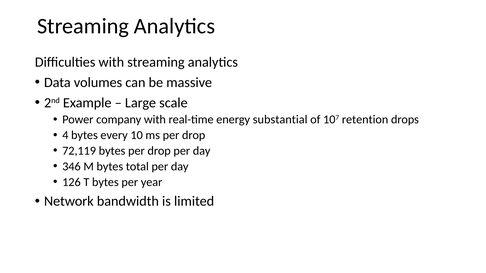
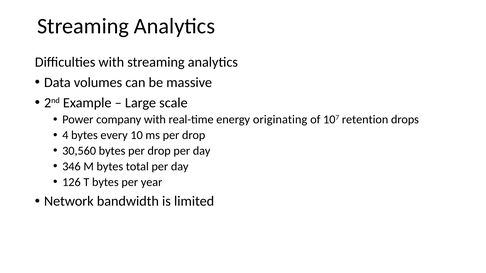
substantial: substantial -> originating (280, 120)
72,119: 72,119 -> 30,560 (79, 151)
